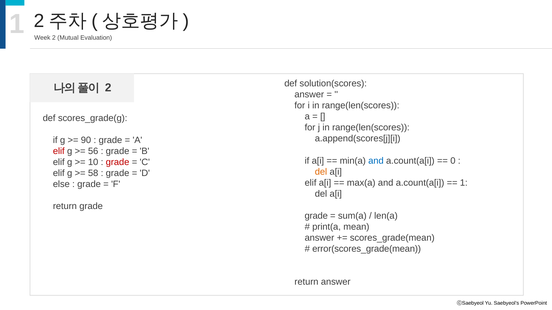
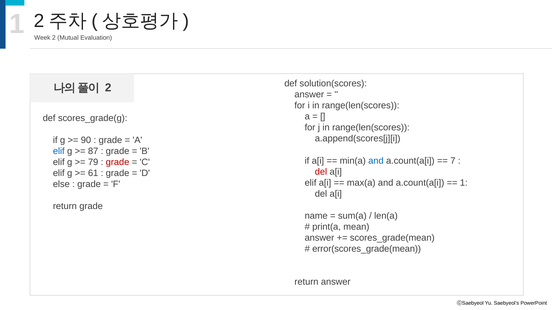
elif colour: red -> blue (59, 151)
56: 56 -> 87 (93, 151)
0: 0 -> 7 (453, 161)
10: 10 -> 79 (93, 162)
del colour: orange -> red (321, 172)
58: 58 -> 61 (93, 173)
grade: grade -> name (316, 216)
